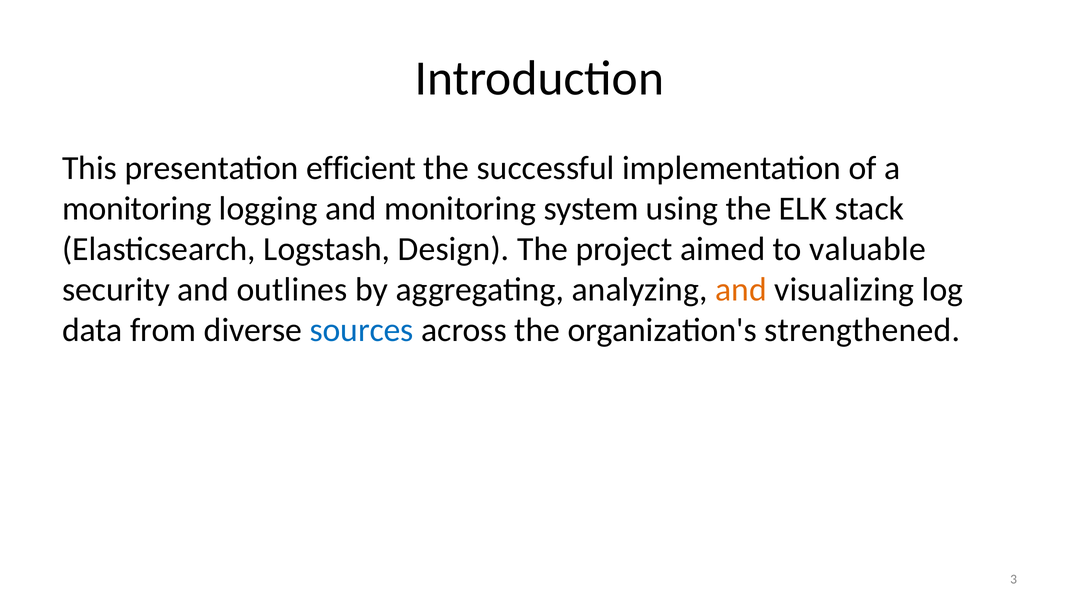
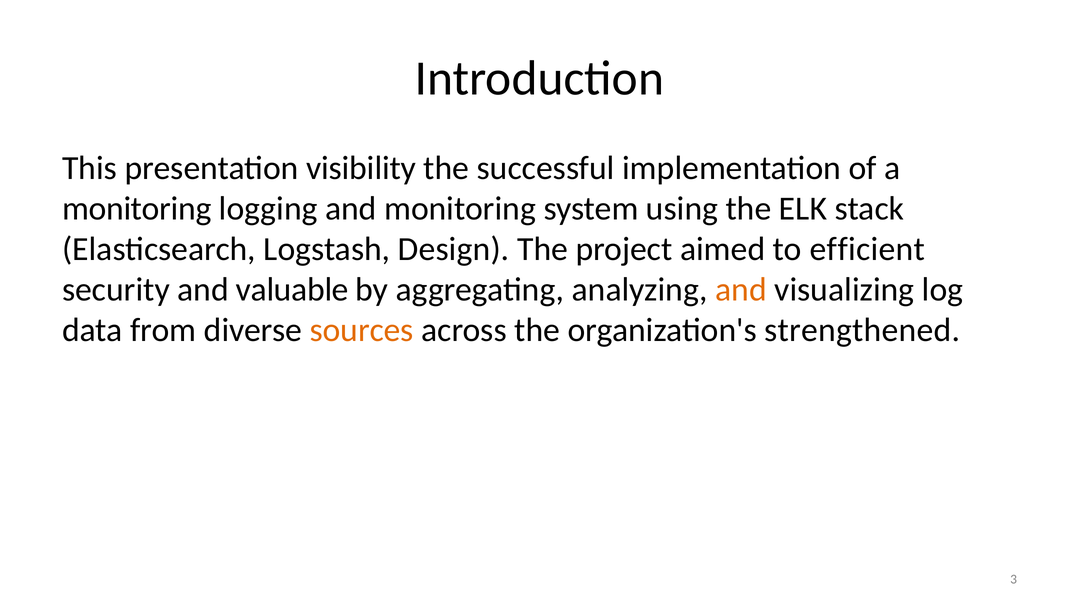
efficient: efficient -> visibility (361, 168)
valuable: valuable -> efficient (868, 249)
outlines: outlines -> valuable (292, 290)
sources colour: blue -> orange (362, 330)
